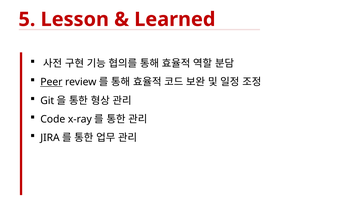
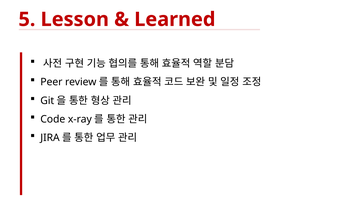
Peer underline: present -> none (51, 82)
